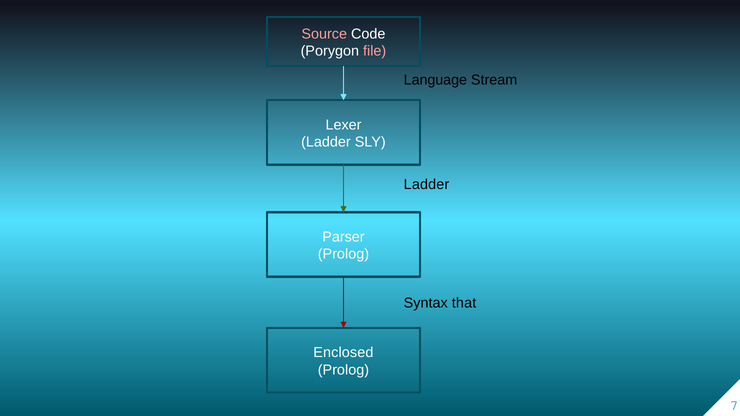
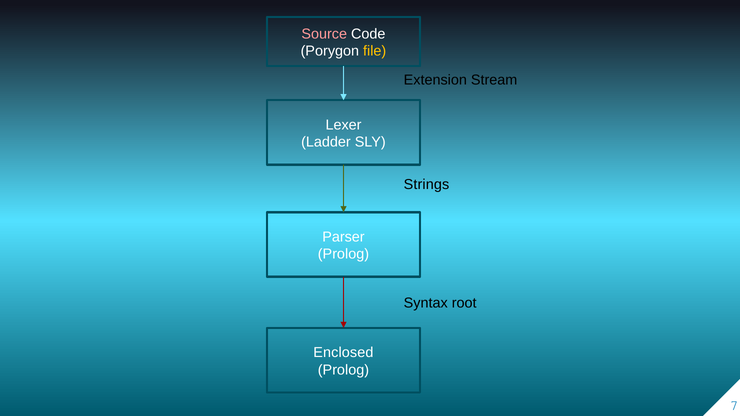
file colour: pink -> yellow (375, 51)
Language: Language -> Extension (435, 80)
Ladder: Ladder -> Strings (426, 184)
that: that -> root (464, 303)
